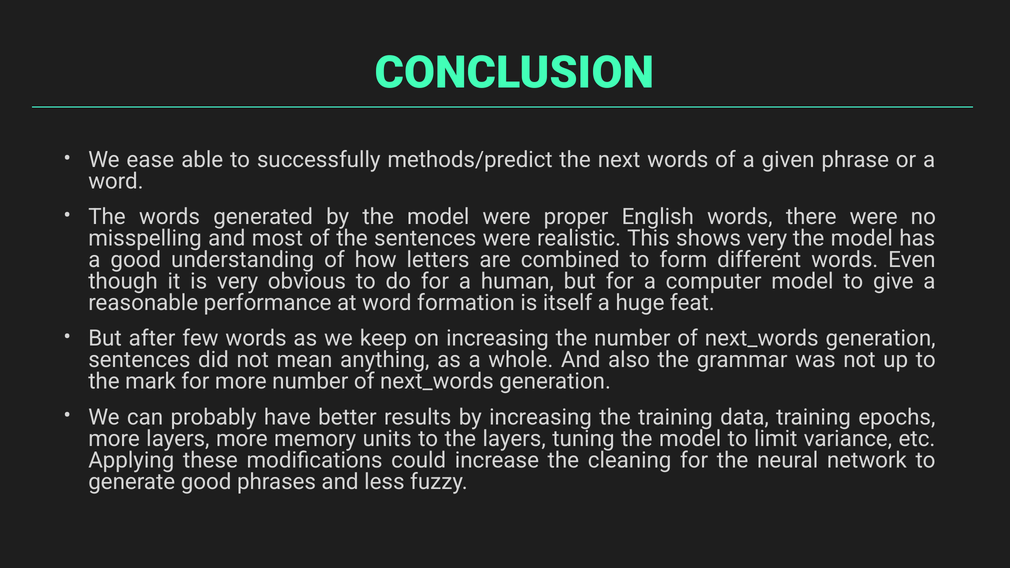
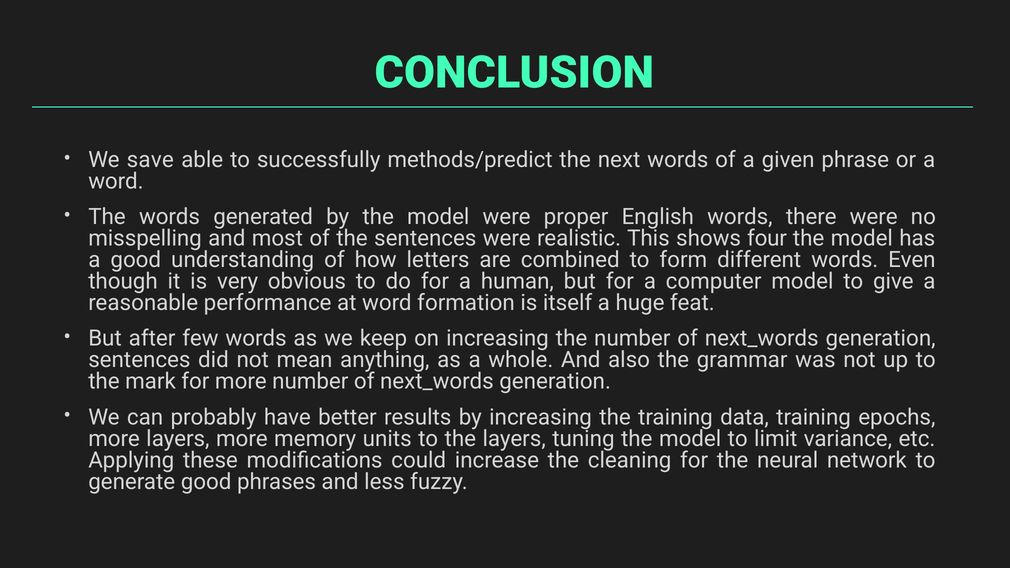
ease: ease -> save (150, 160)
shows very: very -> four (767, 239)
